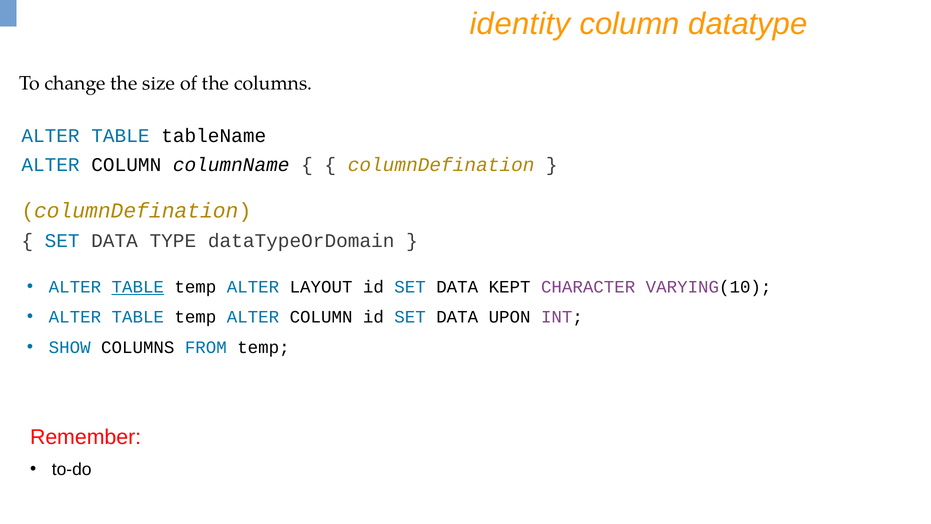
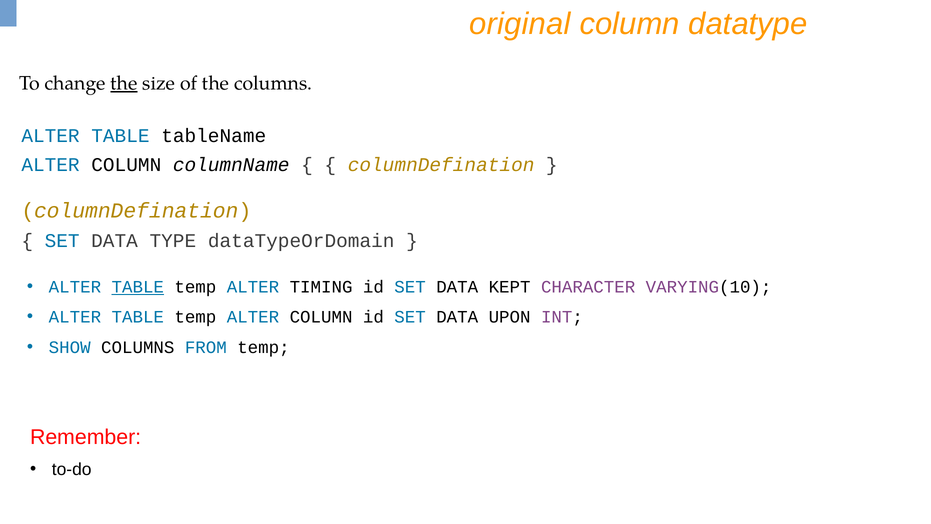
identity: identity -> original (520, 24)
the underline: none -> present (124, 83)
LAYOUT: LAYOUT -> TIMING (321, 287)
